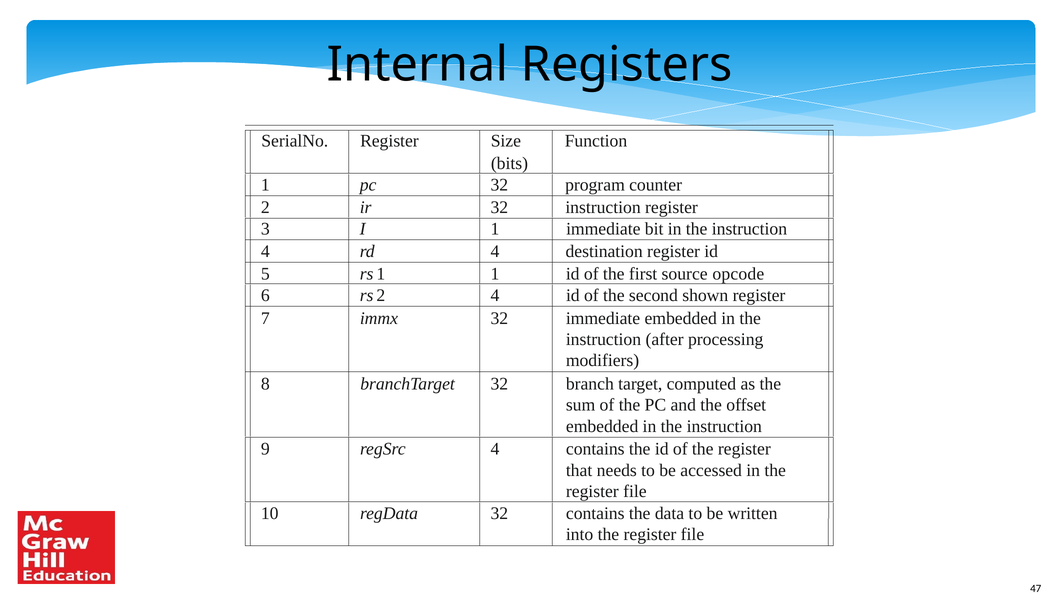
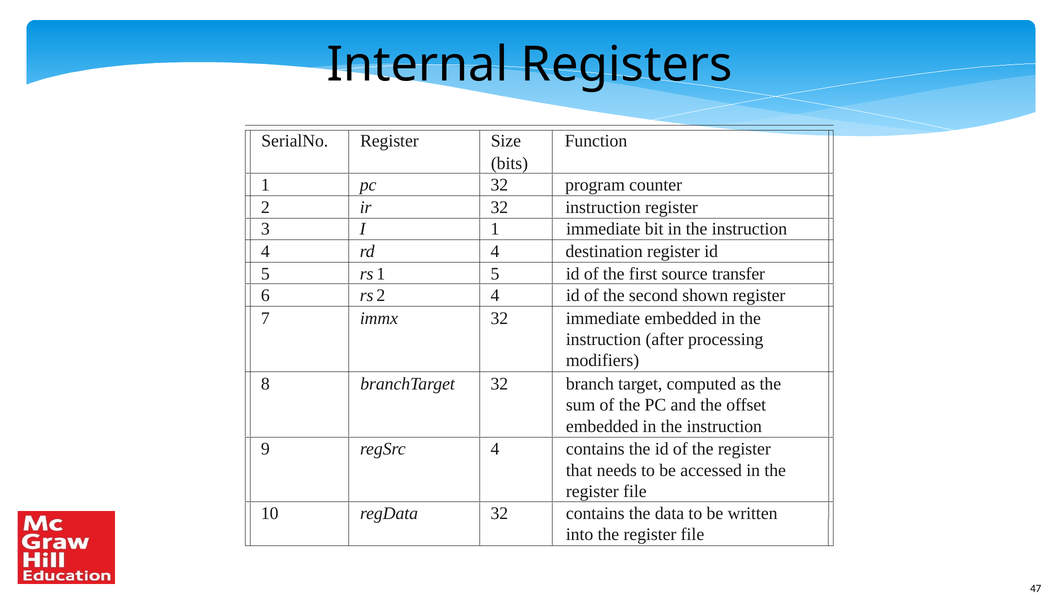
1: 1 -> 5 (495, 274)
opcode: opcode -> transfer (739, 274)
